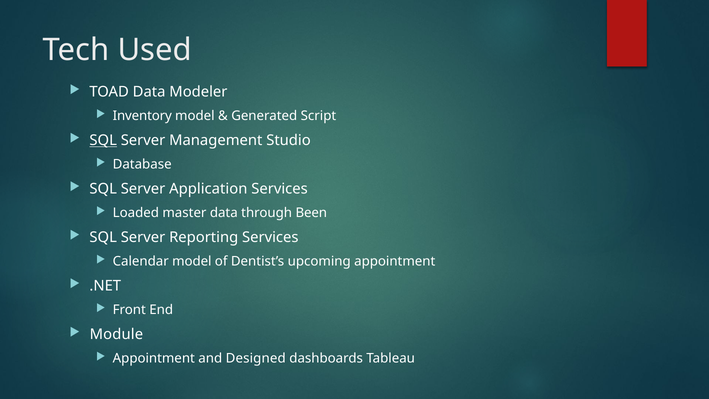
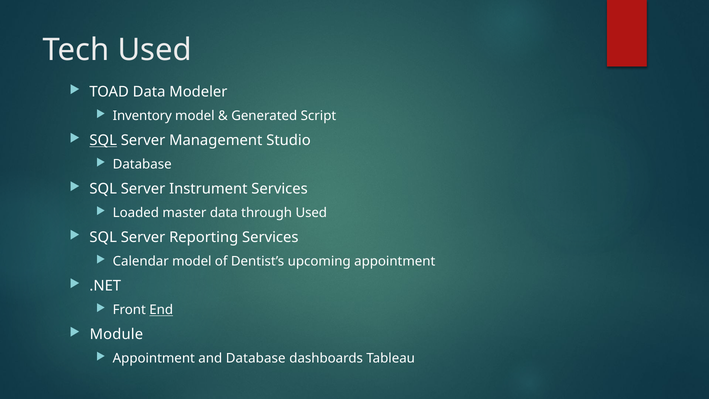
Application: Application -> Instrument (208, 189)
through Been: Been -> Used (311, 213)
End underline: none -> present (161, 310)
and Designed: Designed -> Database (256, 358)
